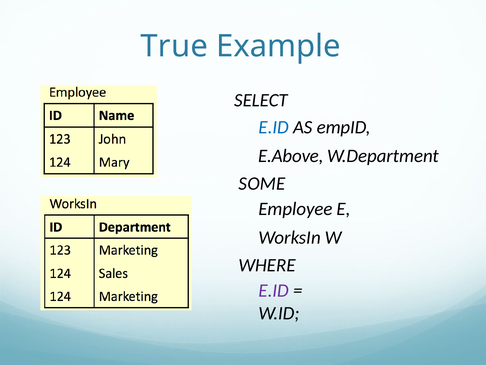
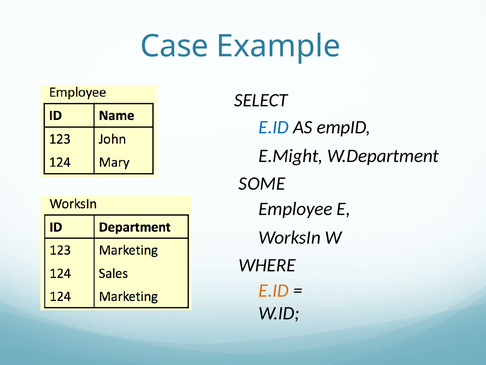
True: True -> Case (175, 46)
E.Above: E.Above -> E.Might (291, 156)
E.ID colour: purple -> orange (274, 290)
